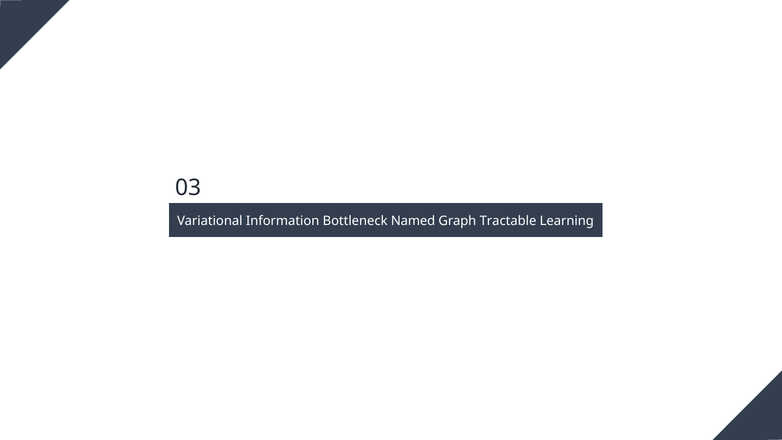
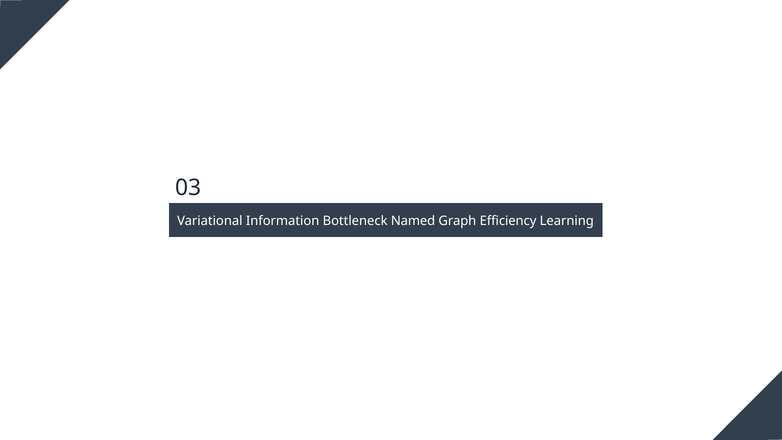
Tractable: Tractable -> Efficiency (508, 221)
